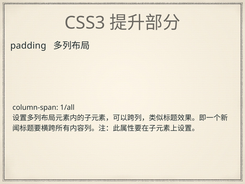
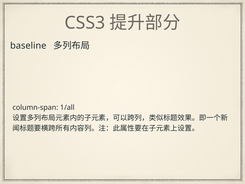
padding: padding -> baseline (28, 46)
